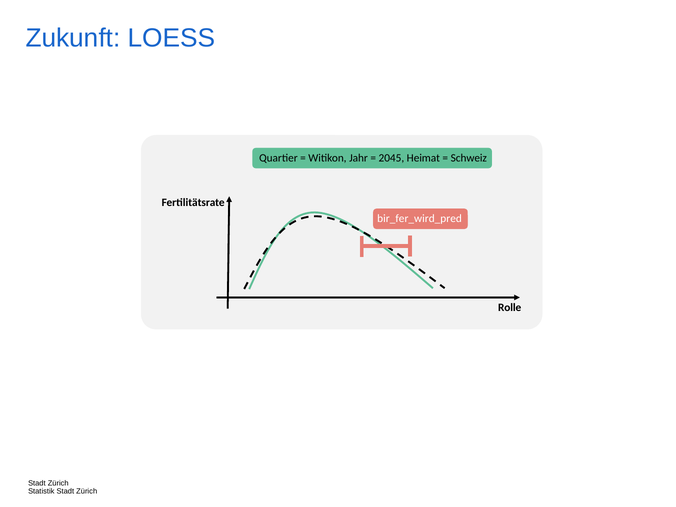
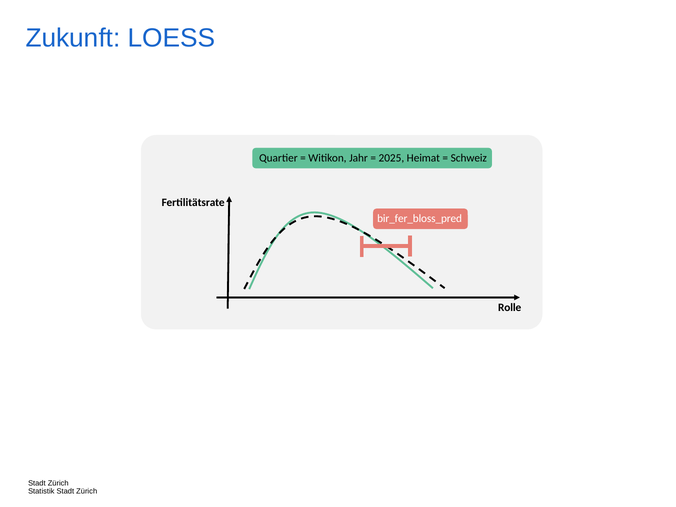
2045: 2045 -> 2025 (391, 158)
bir_fer_wird_pred: bir_fer_wird_pred -> bir_fer_bloss_pred (420, 218)
